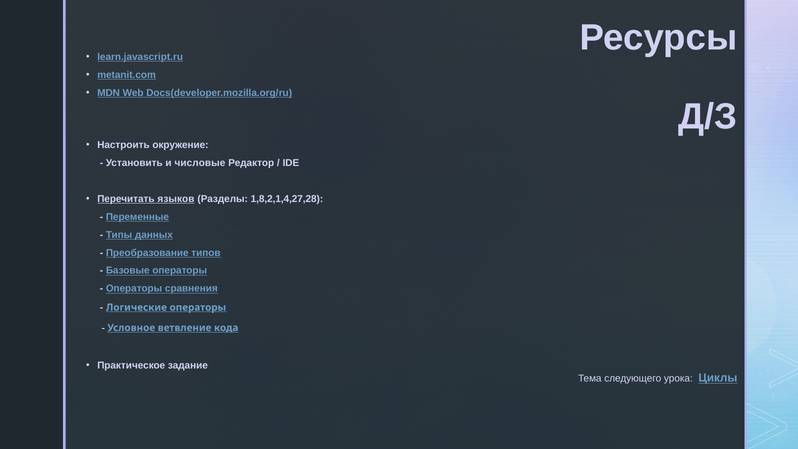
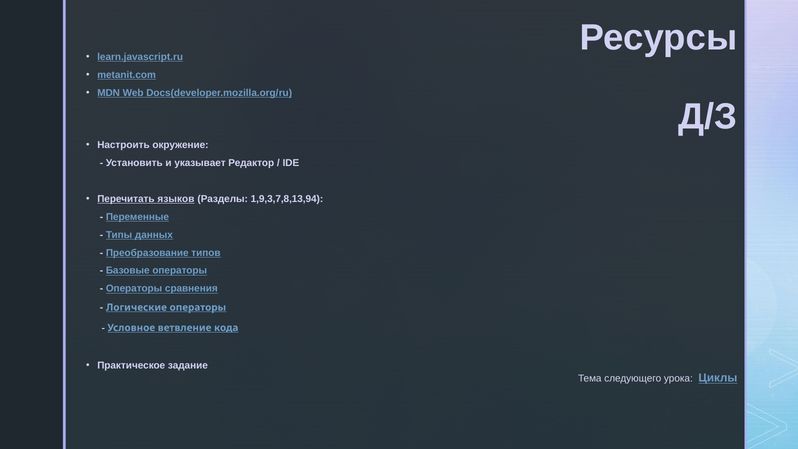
числовые: числовые -> указывает (200, 163)
1,8,2,1,4,27,28: 1,8,2,1,4,27,28 -> 1,9,3,7,8,13,94 (287, 199)
